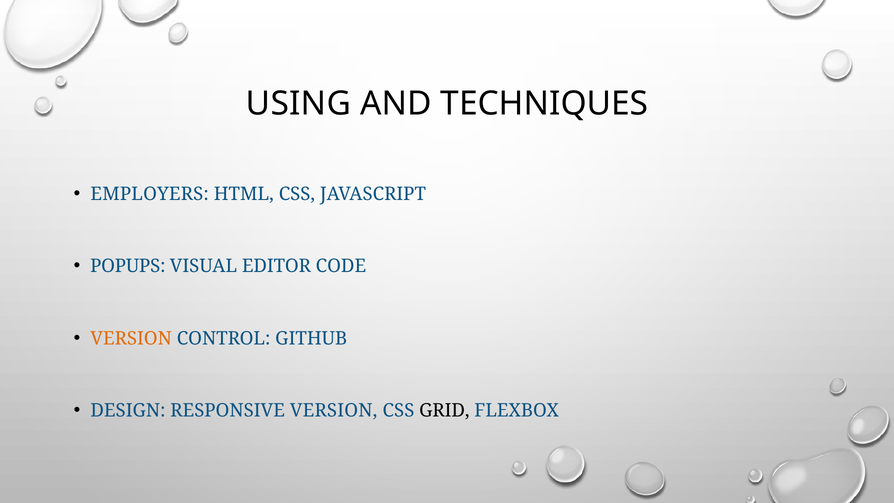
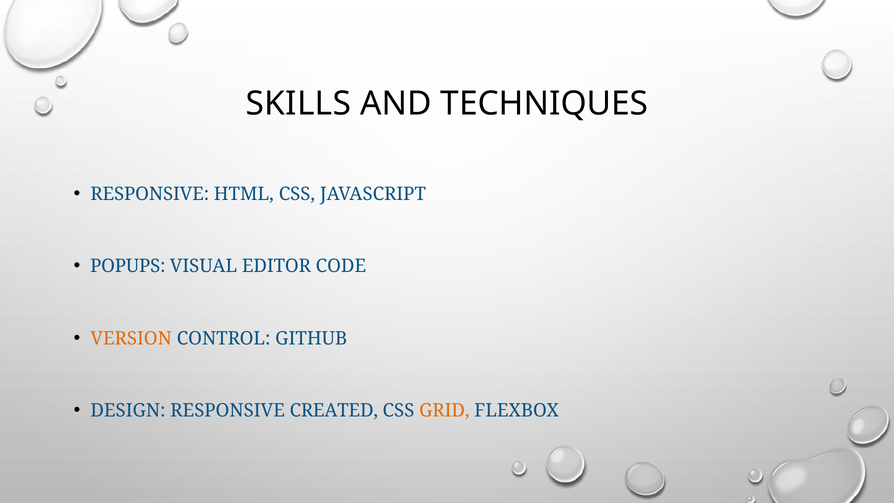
USING: USING -> SKILLS (298, 104)
EMPLOYERS: EMPLOYERS -> RESPONSIVE (150, 194)
RESPONSIVE VERSION: VERSION -> CREATED (334, 411)
GRID colour: black -> orange (444, 411)
